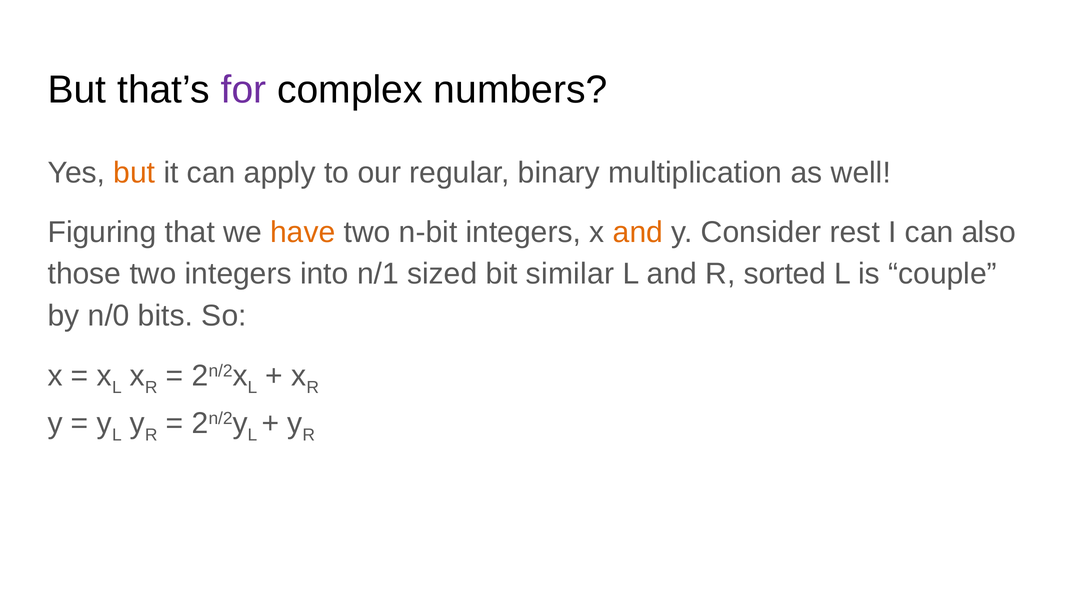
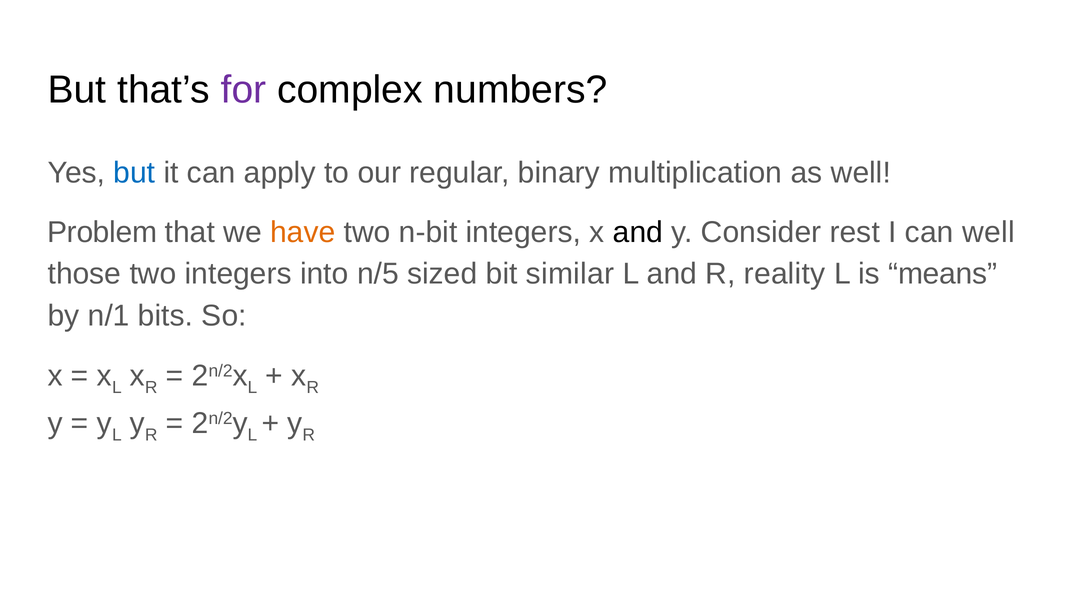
but colour: orange -> blue (134, 173)
Figuring: Figuring -> Problem (102, 232)
and colour: orange -> black (638, 232)
can also: also -> well (988, 232)
n/1: n/1 -> n/5 (378, 274)
sorted: sorted -> reality (785, 274)
couple: couple -> means (943, 274)
n/0: n/0 -> n/1 (109, 315)
